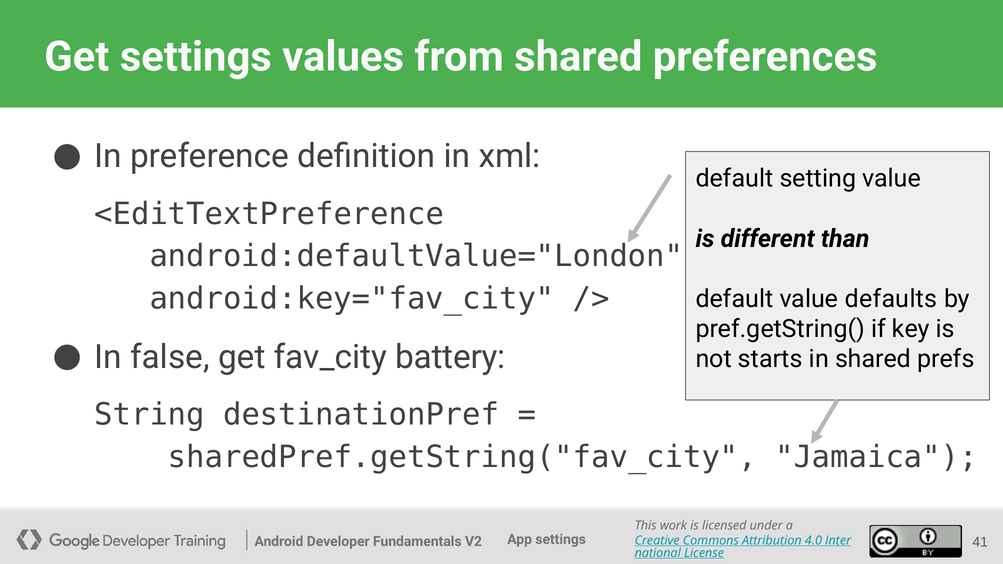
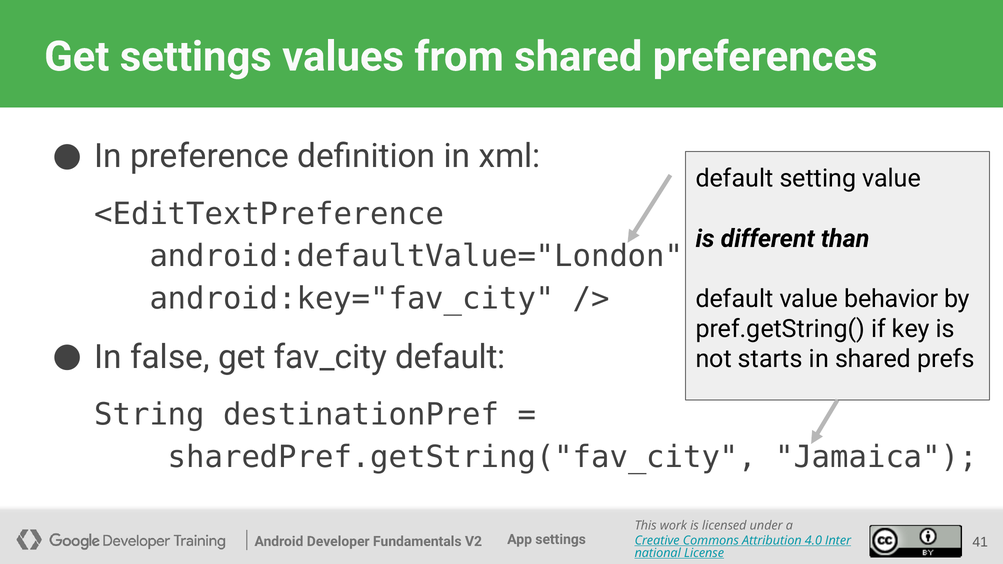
defaults: defaults -> behavior (891, 299)
fav_city battery: battery -> default (450, 357)
